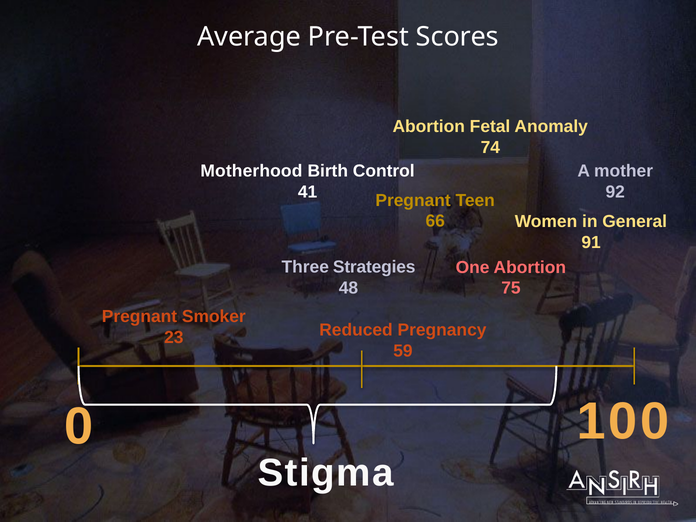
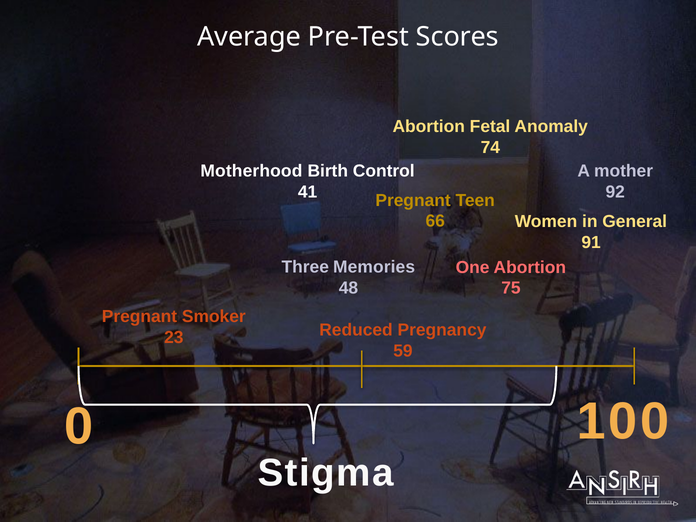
Strategies: Strategies -> Memories (374, 267)
